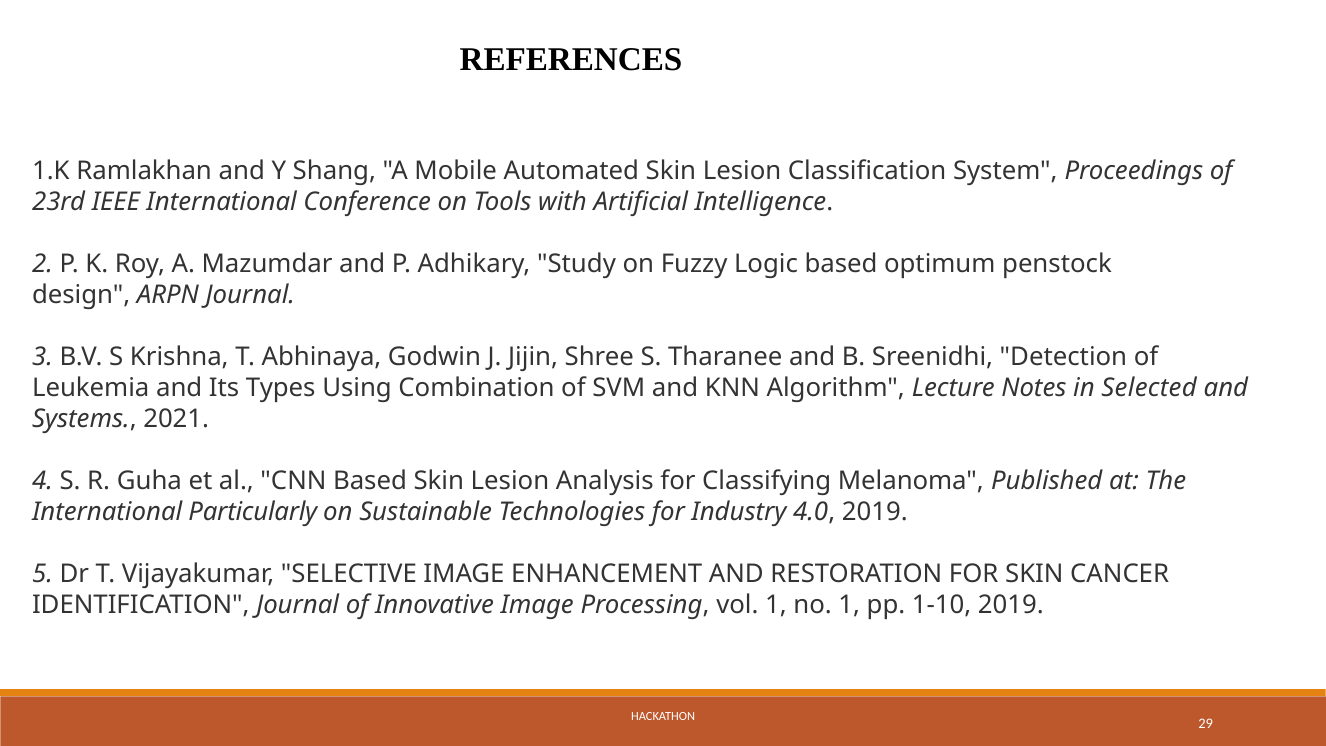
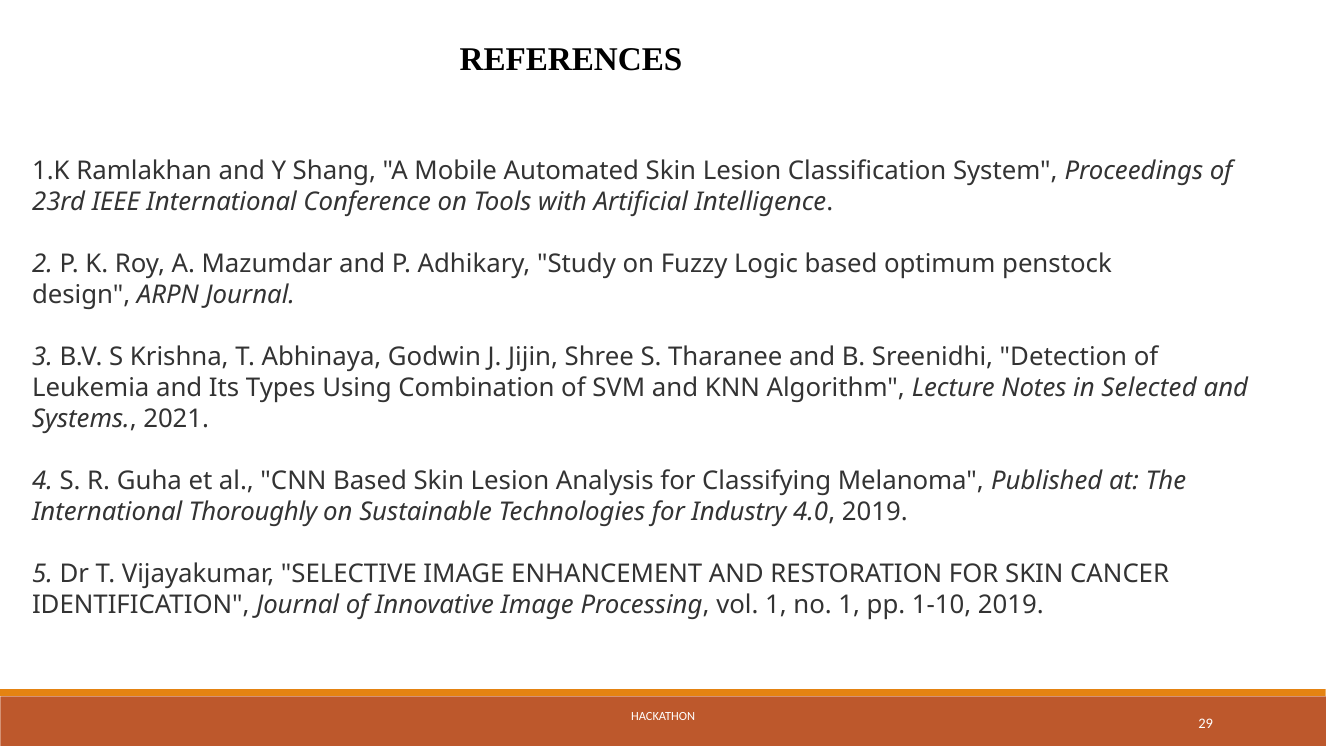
Particularly: Particularly -> Thoroughly (253, 512)
